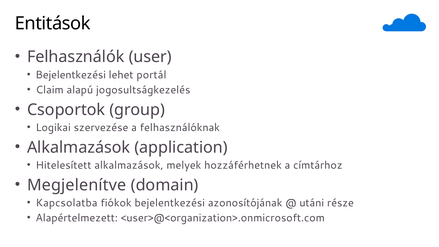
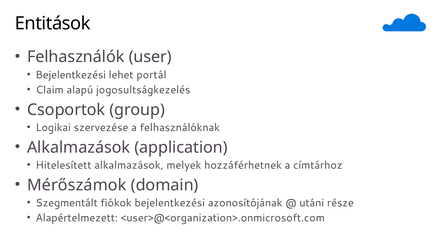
Megjelenítve: Megjelenítve -> Mérőszámok (77, 185)
Kapcsolatba: Kapcsolatba -> Szegmentált (67, 203)
